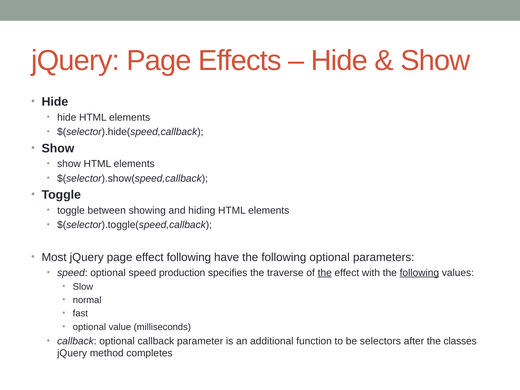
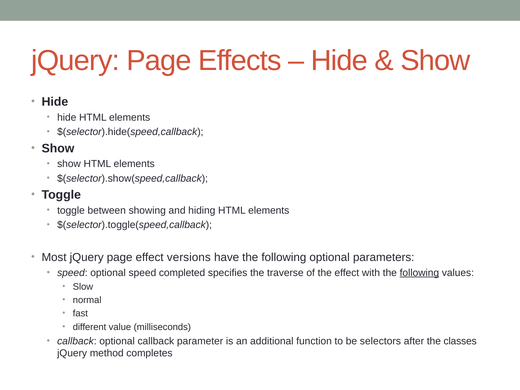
effect following: following -> versions (189, 257)
production: production -> completed (182, 273)
the underline: present -> none (325, 273)
optional: optional -> different (89, 327)
